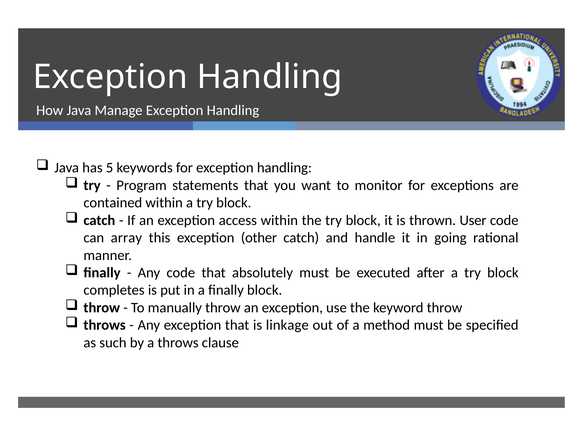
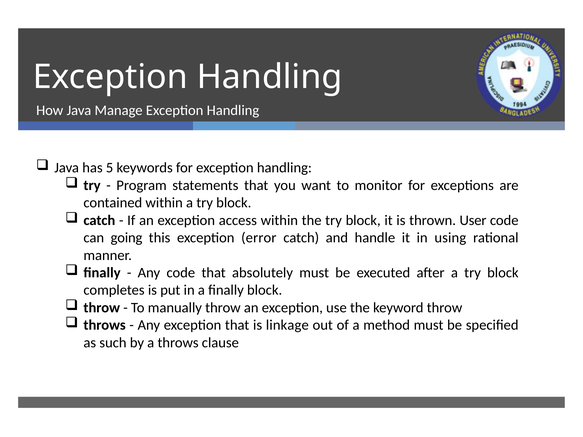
array: array -> going (127, 238)
other: other -> error (259, 238)
going: going -> using (450, 238)
